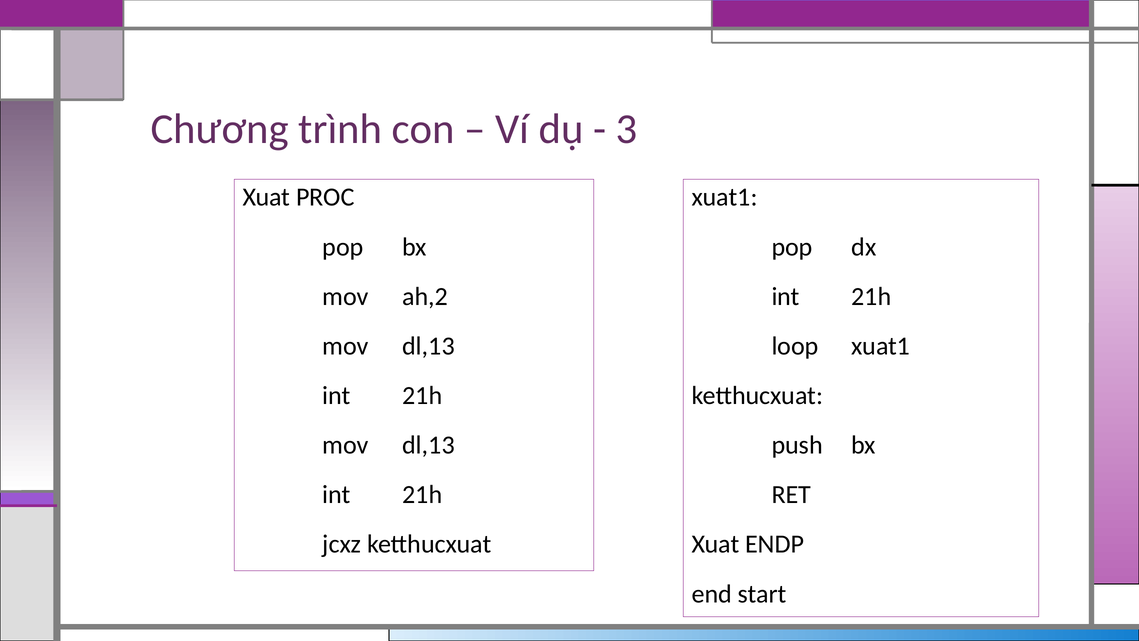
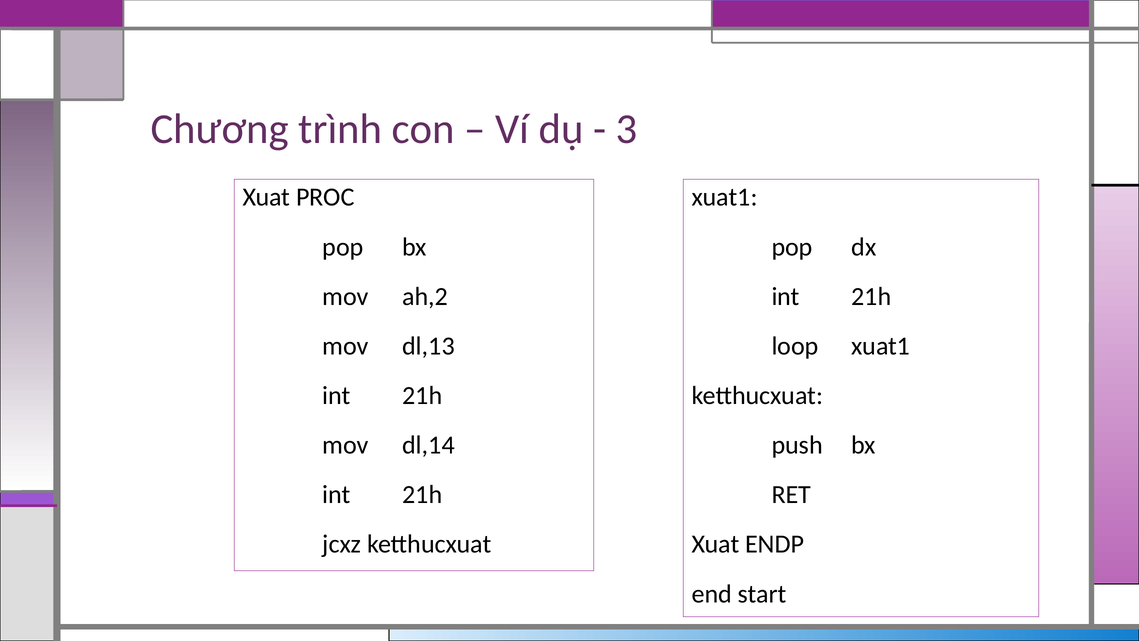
dl,13: dl,13 -> dl,14 (429, 445)
